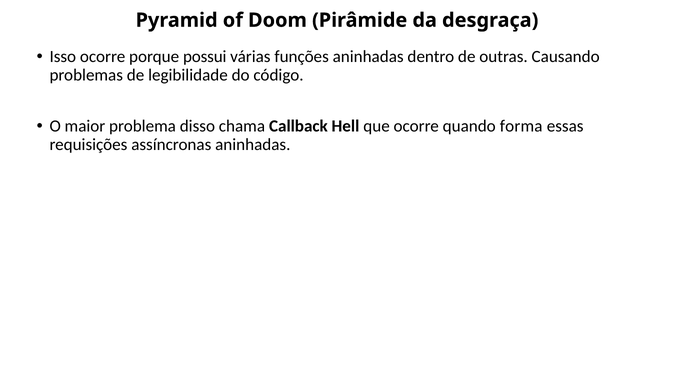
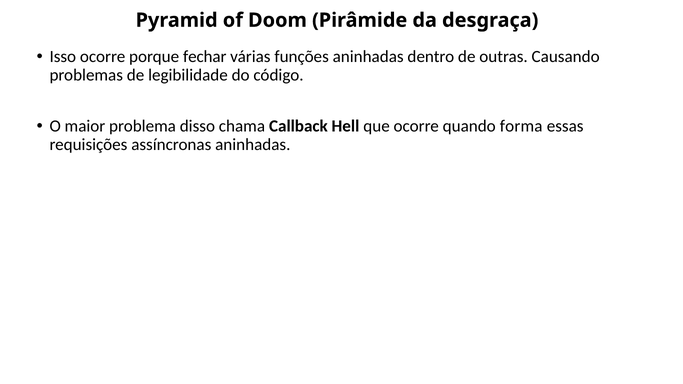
possui: possui -> fechar (205, 57)
